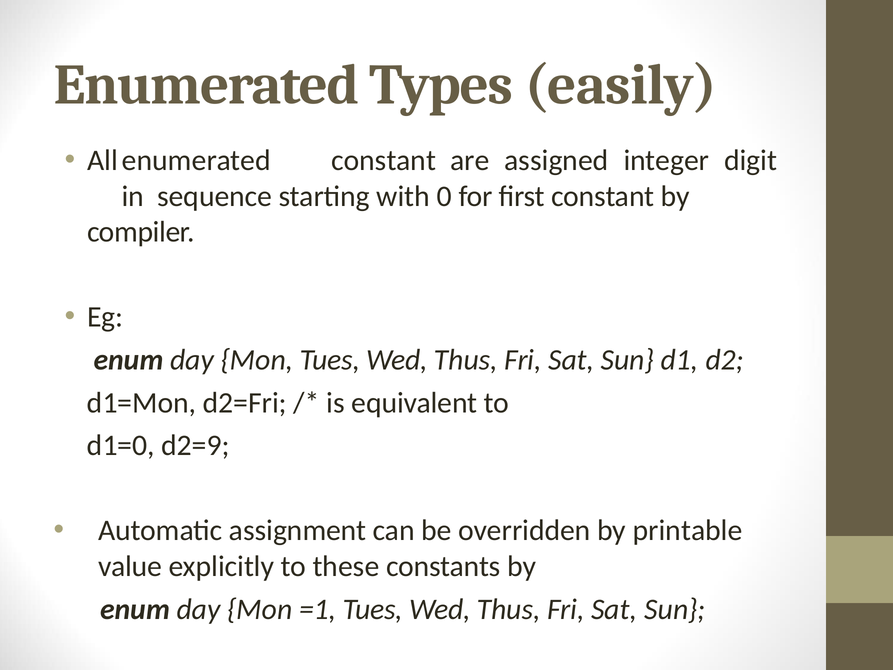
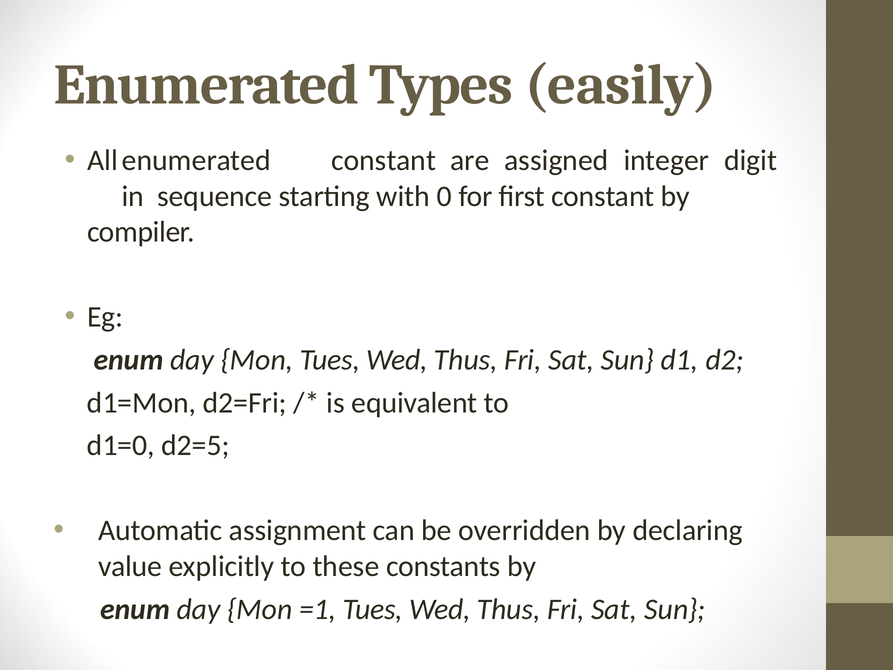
d2=9: d2=9 -> d2=5 (196, 445)
printable: printable -> declaring (688, 530)
